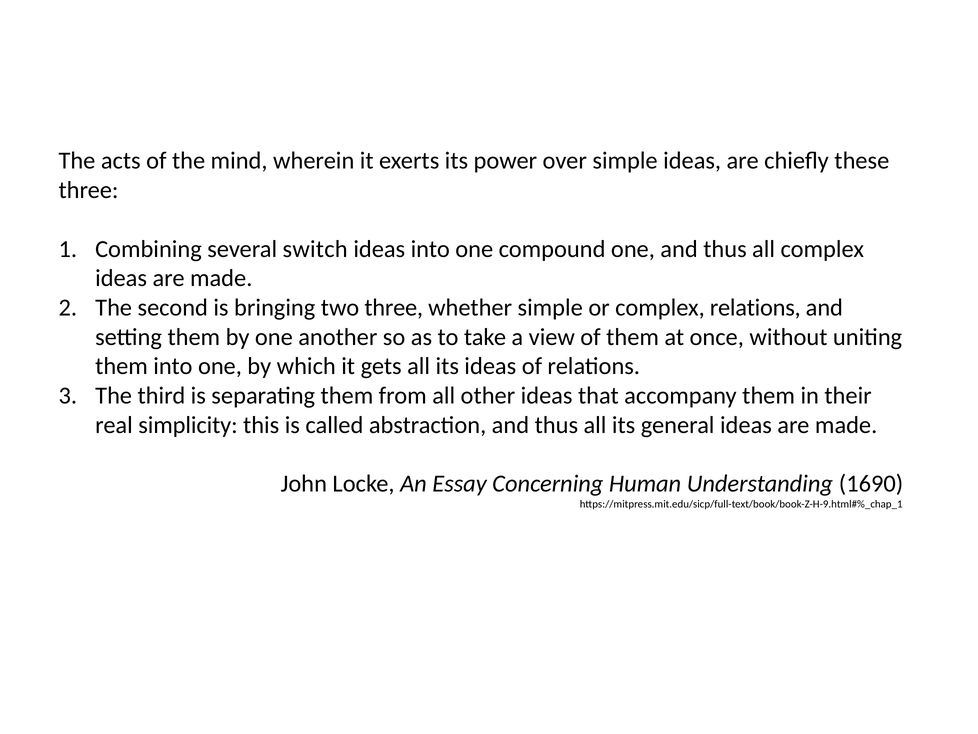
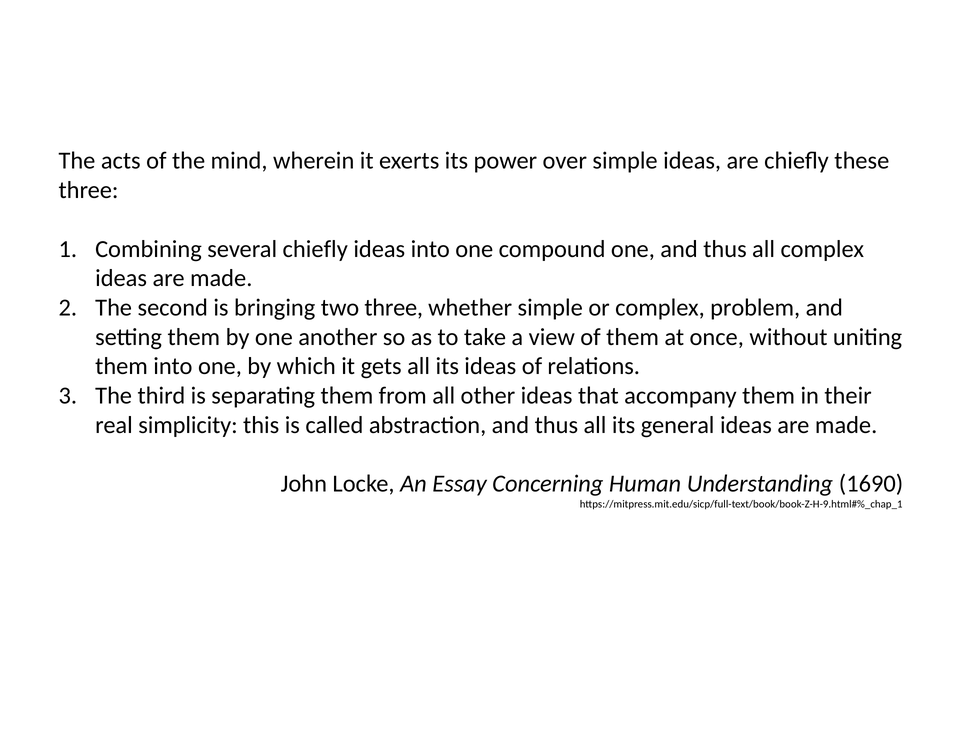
several switch: switch -> chiefly (315, 249)
complex relations: relations -> problem (755, 307)
